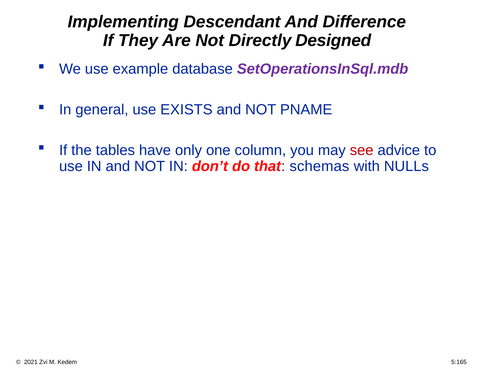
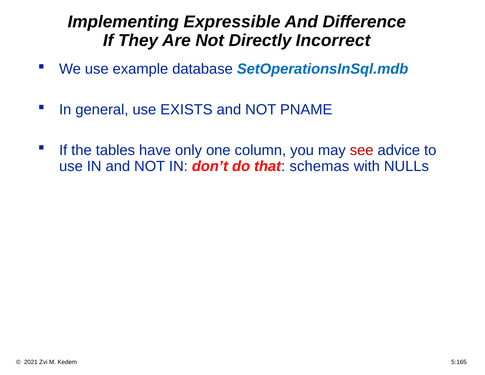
Descendant: Descendant -> Expressible (232, 22)
Designed: Designed -> Incorrect (333, 40)
SetOperationsInSql.mdb colour: purple -> blue (323, 69)
